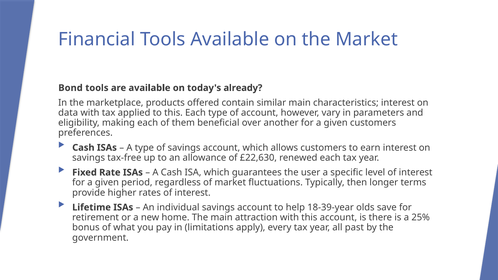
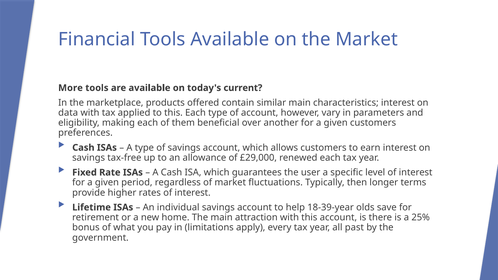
Bond: Bond -> More (71, 88)
already: already -> current (243, 88)
£22,630: £22,630 -> £29,000 (258, 158)
